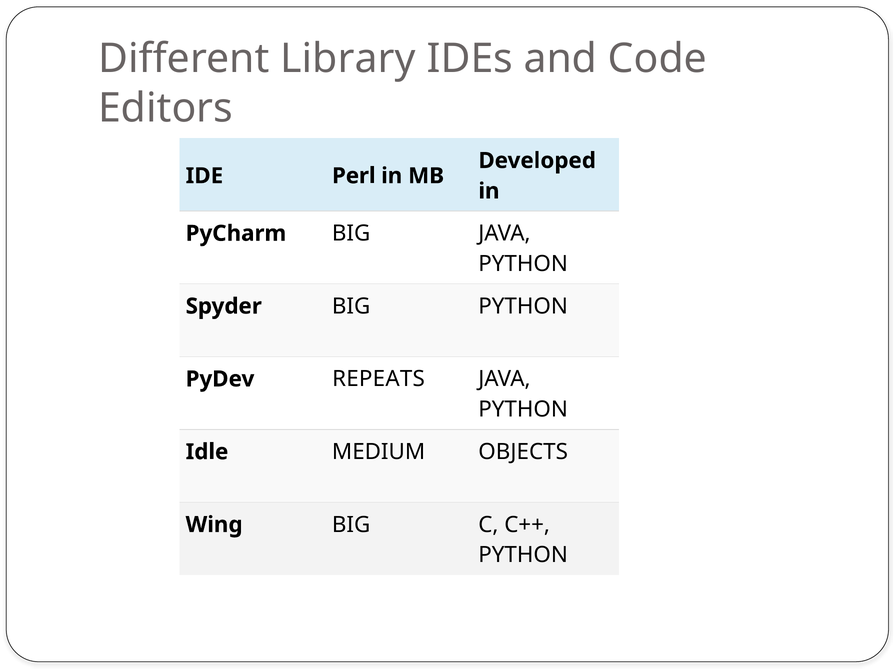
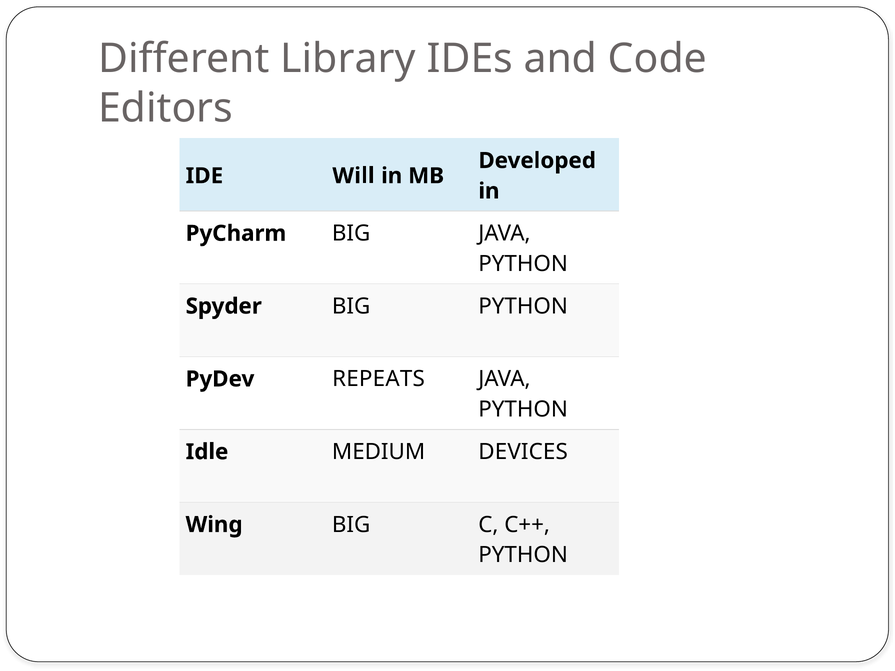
Perl: Perl -> Will (354, 176)
OBJECTS: OBJECTS -> DEVICES (523, 452)
